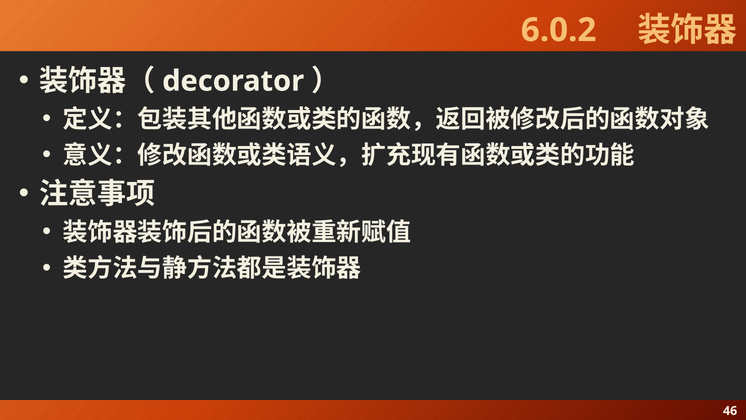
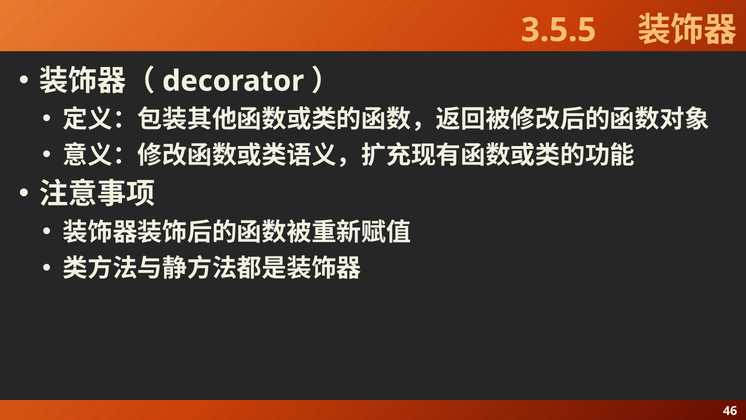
6.0.2: 6.0.2 -> 3.5.5 (559, 30)
